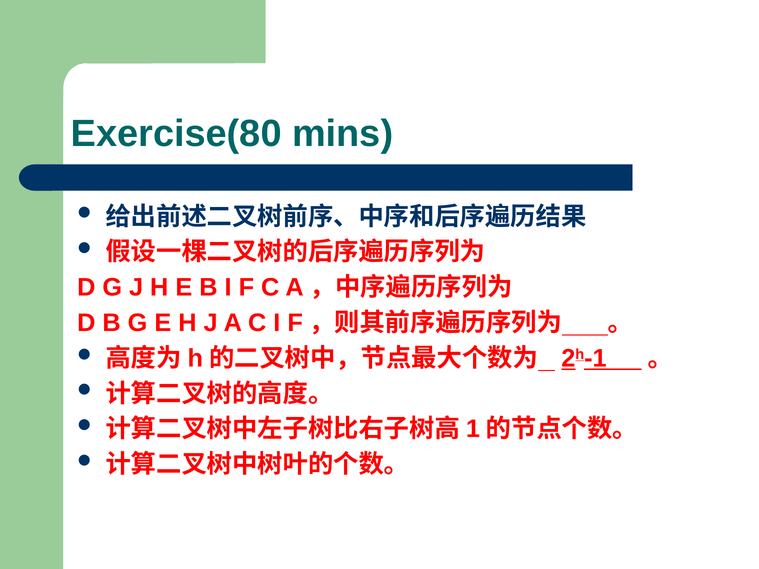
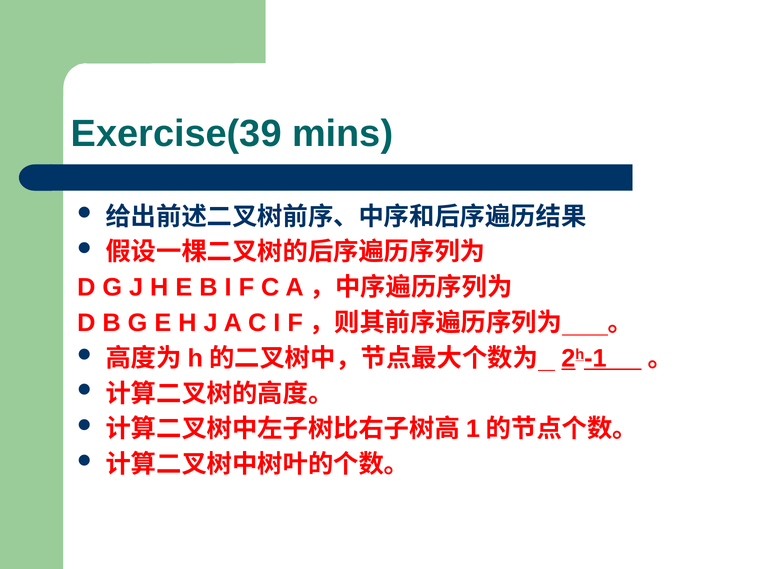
Exercise(80: Exercise(80 -> Exercise(39 (176, 134)
